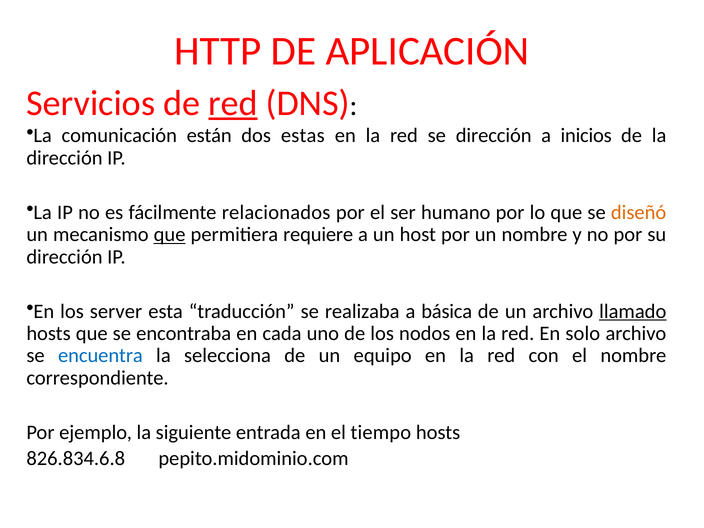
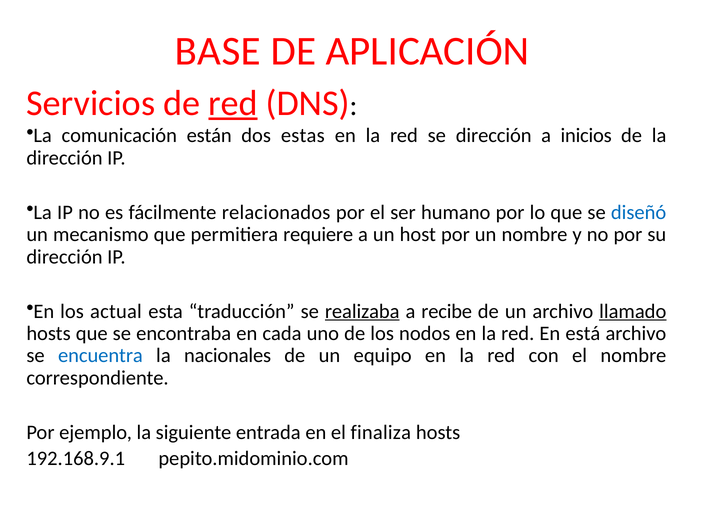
HTTP: HTTP -> BASE (218, 51)
diseñó colour: orange -> blue (639, 212)
que underline: present -> none (170, 235)
server: server -> actual (116, 311)
realizaba underline: none -> present (362, 311)
básica: básica -> recibe (447, 311)
solo: solo -> está (583, 333)
selecciona: selecciona -> nacionales (228, 356)
tiempo: tiempo -> finaliza (381, 432)
826.834.6.8: 826.834.6.8 -> 192.168.9.1 (76, 458)
